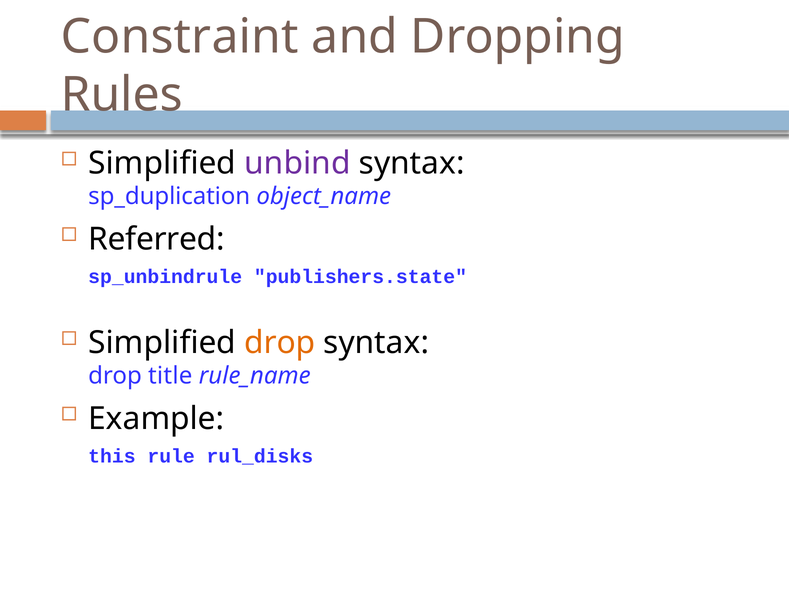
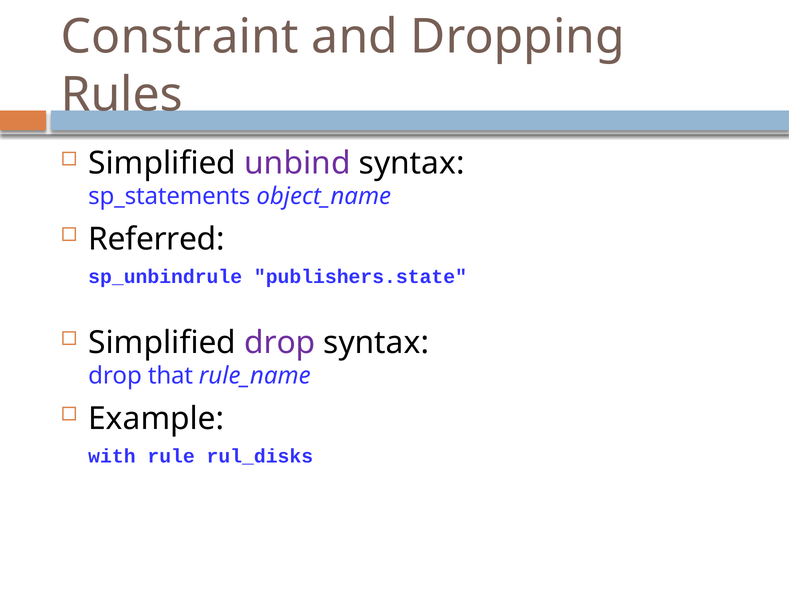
sp_duplication: sp_duplication -> sp_statements (169, 196)
drop colour: orange -> purple (280, 343)
title: title -> that (170, 376)
this: this -> with (112, 456)
